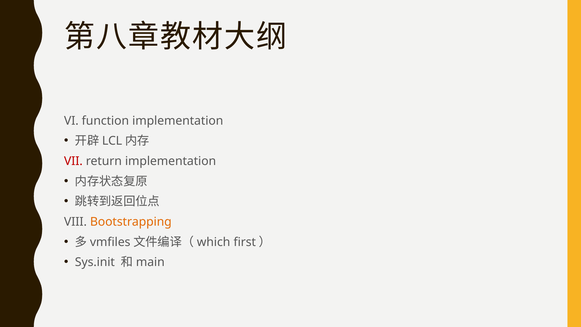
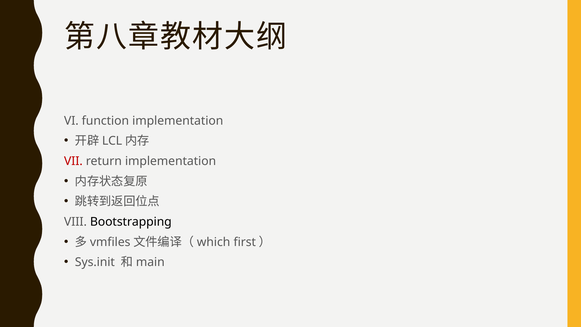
Bootstrapping colour: orange -> black (131, 222)
